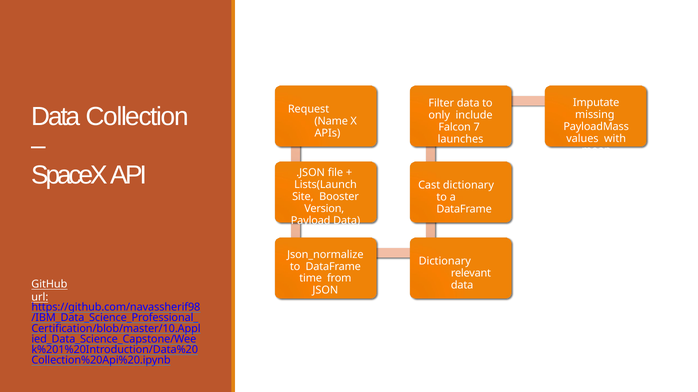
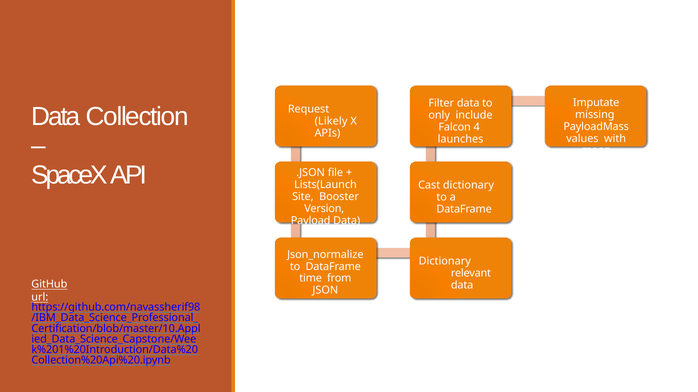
Name: Name -> Likely (331, 121)
7: 7 -> 4 (477, 127)
